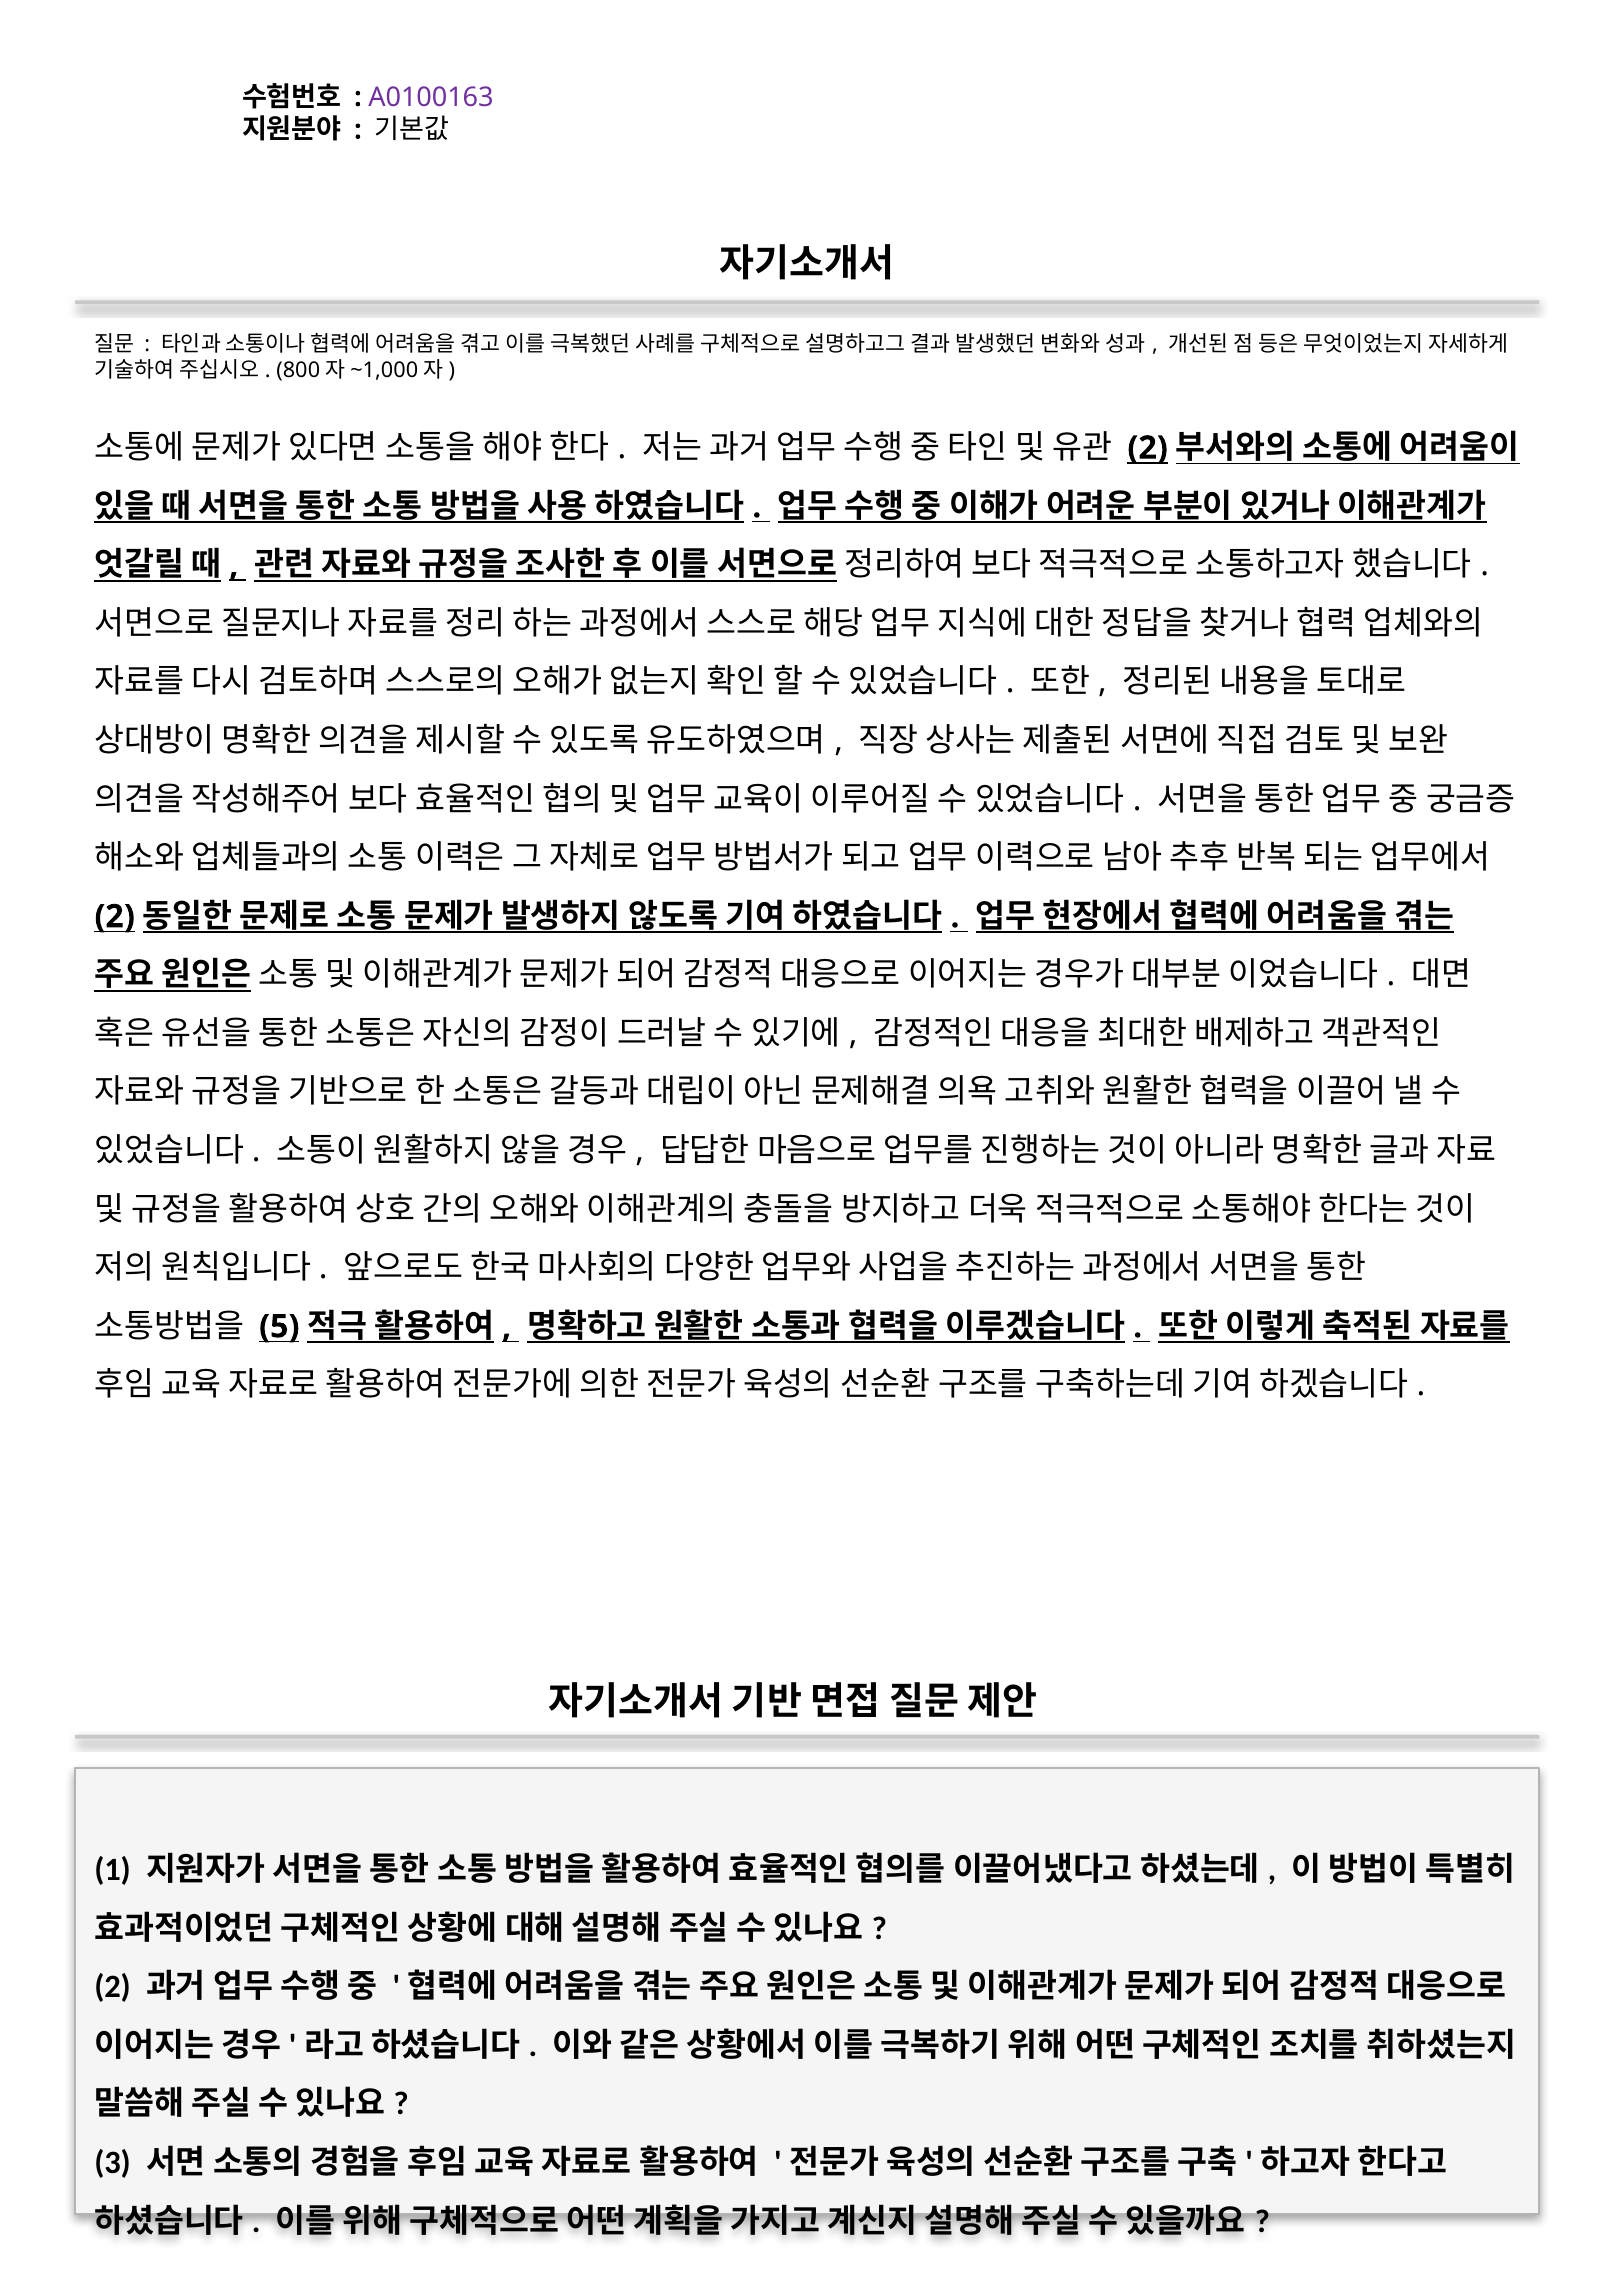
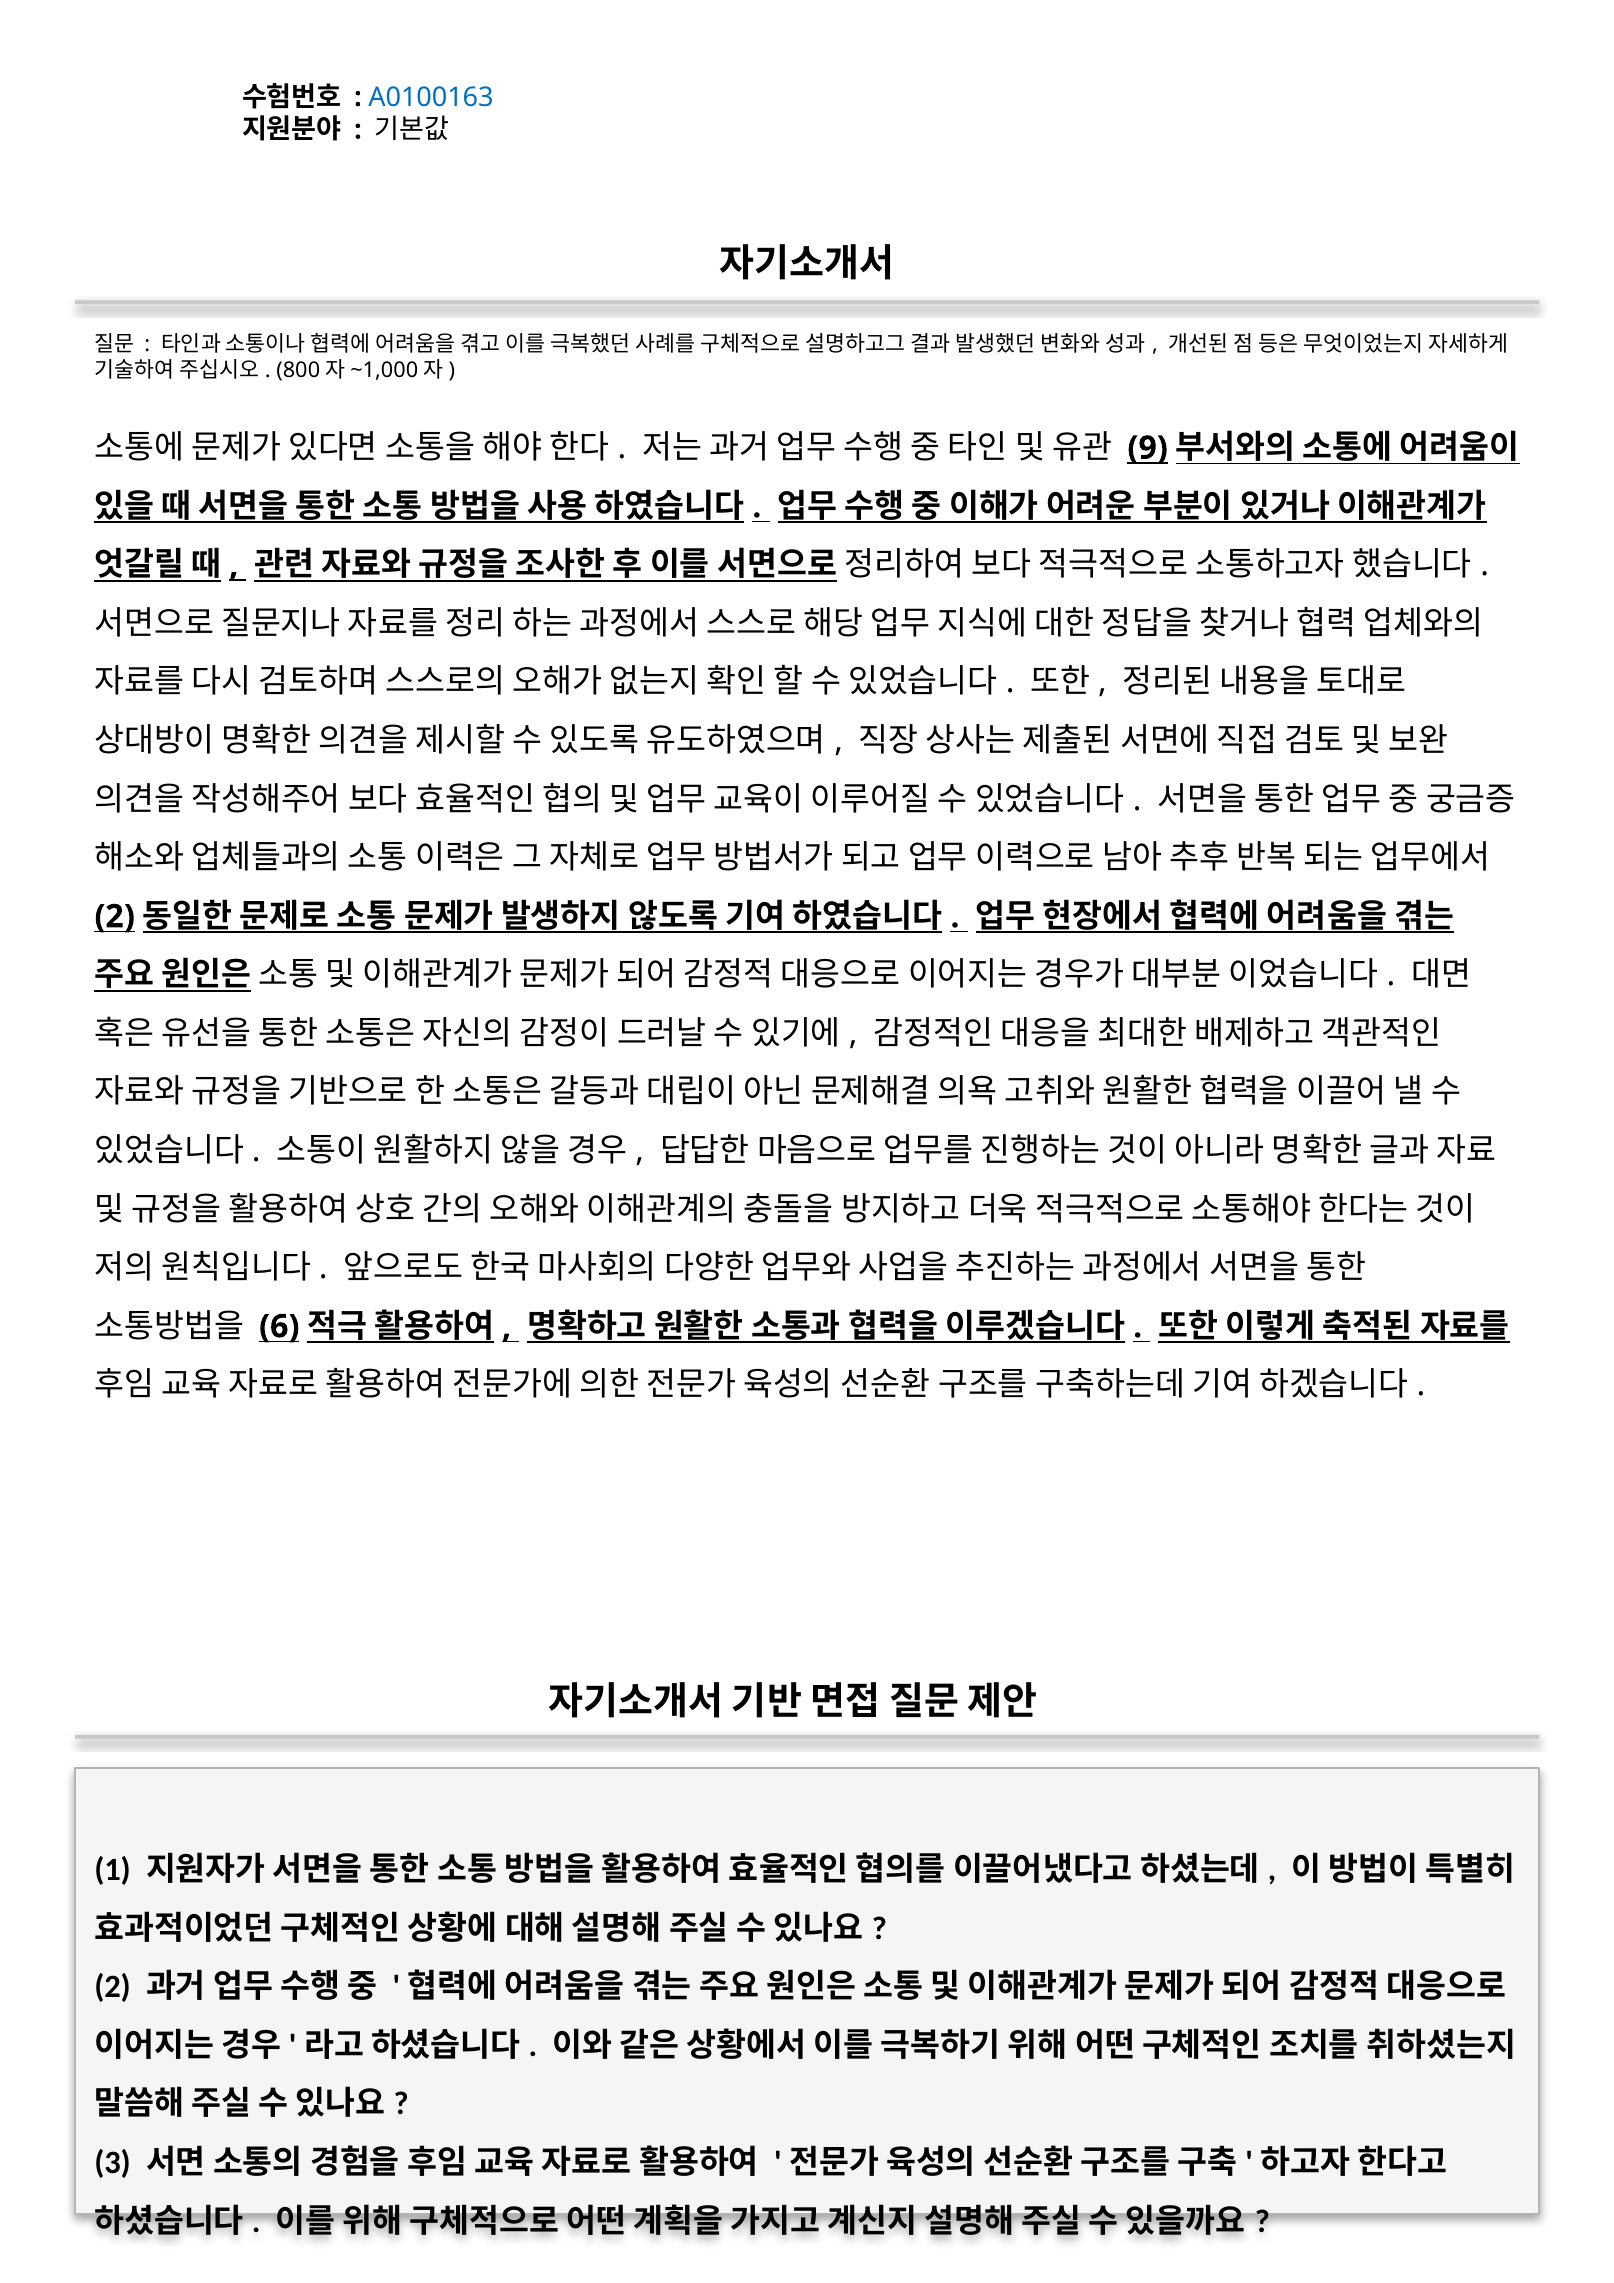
A0100163 colour: purple -> blue (431, 97)
2: 2 -> 9 (1148, 448)
5: 5 -> 6 (279, 1326)
